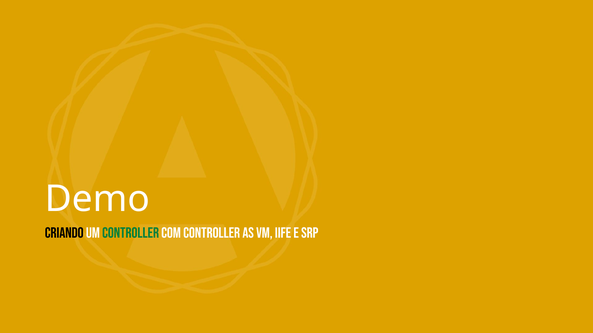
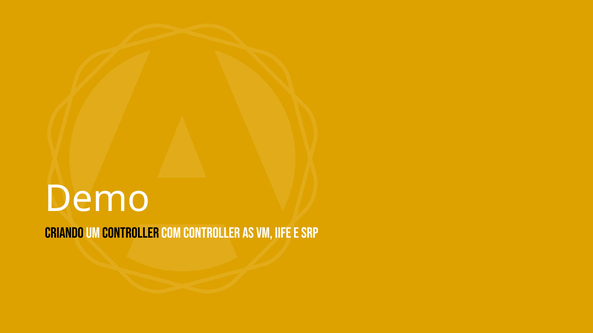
controller colour: green -> black (131, 233)
